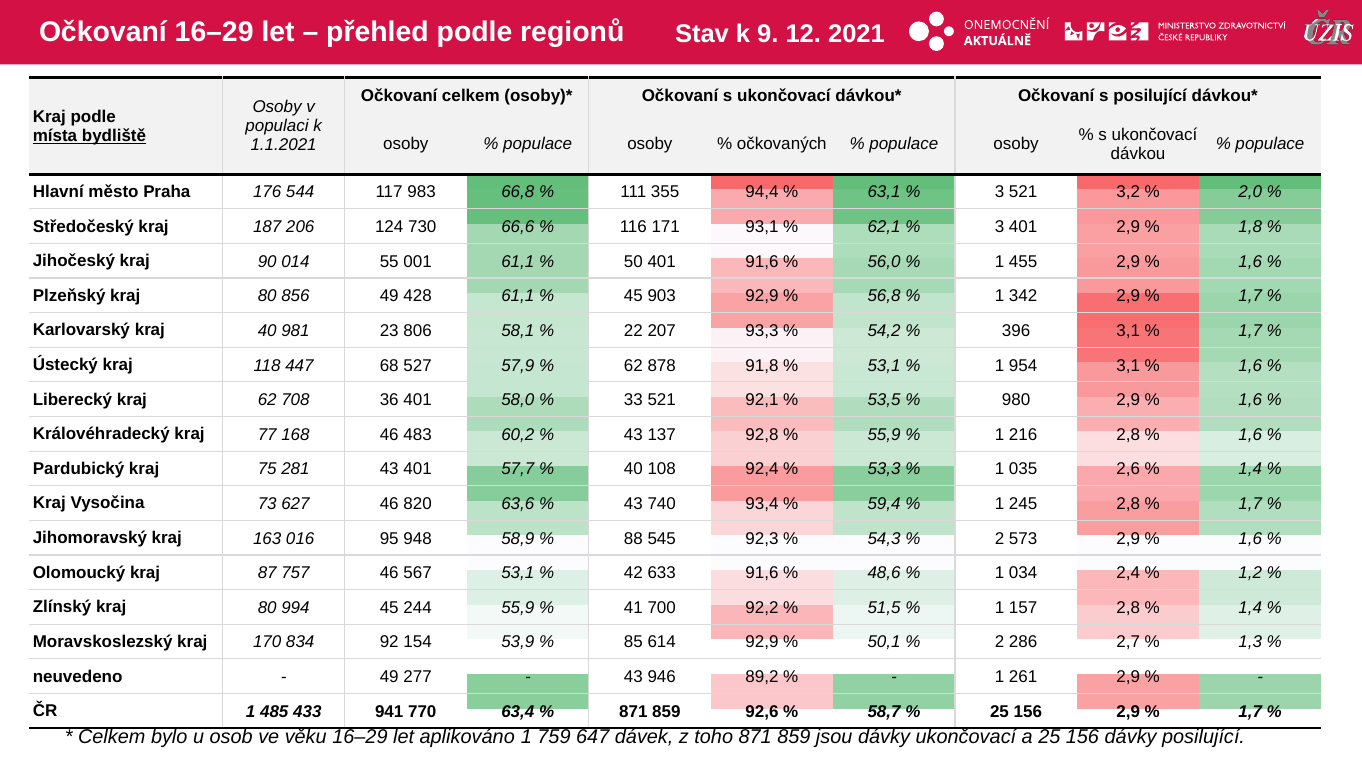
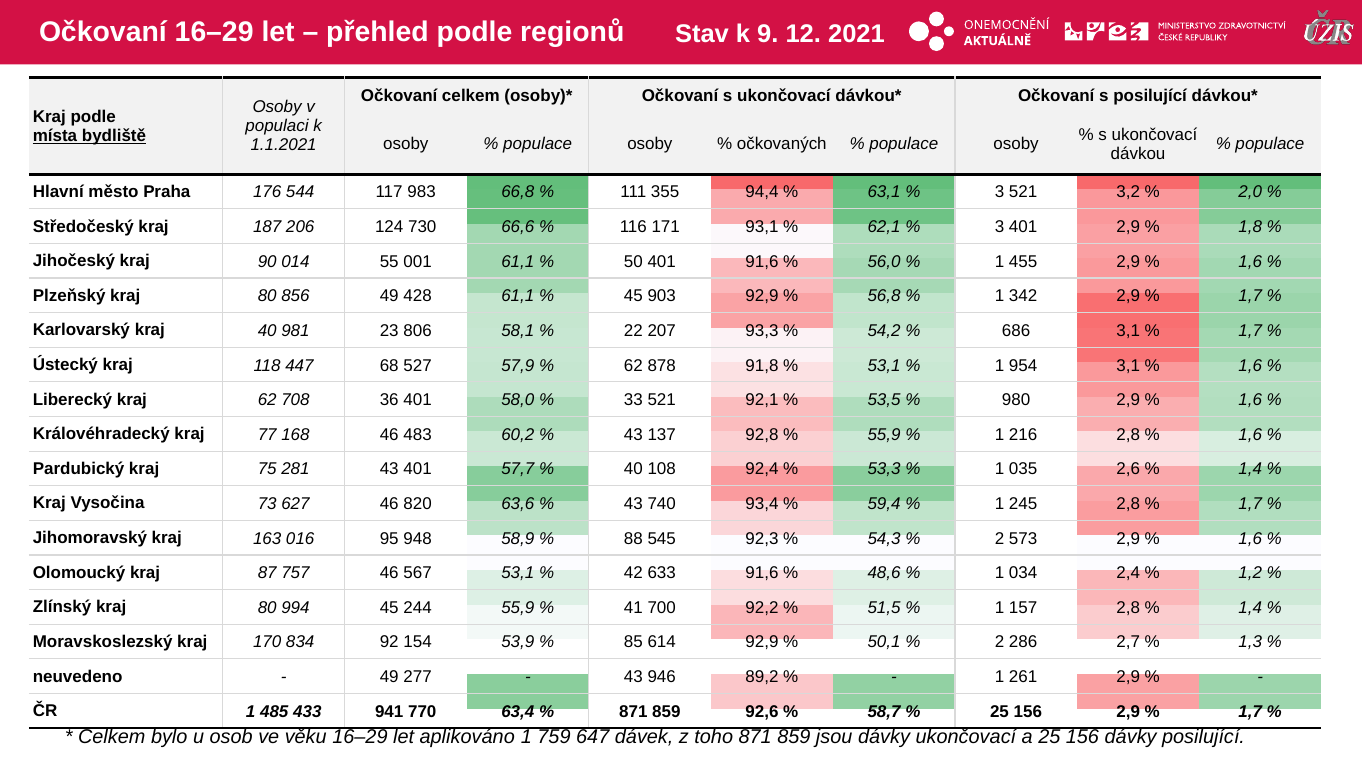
396: 396 -> 686 (1016, 331)
